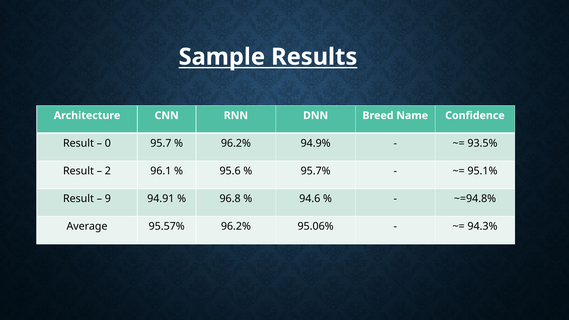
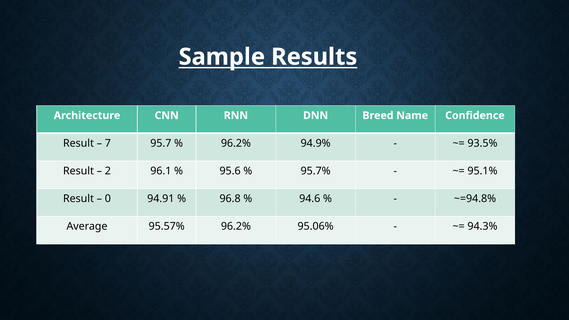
0: 0 -> 7 (108, 143)
9: 9 -> 0 (108, 199)
